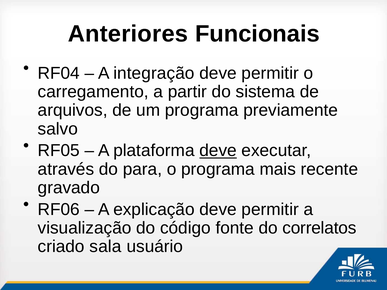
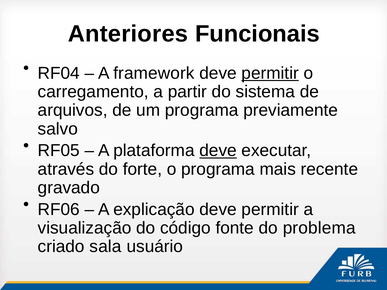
integração: integração -> framework (154, 73)
permitir underline: none -> present (270, 73)
para: para -> forte (142, 169)
correlatos: correlatos -> problema (319, 228)
